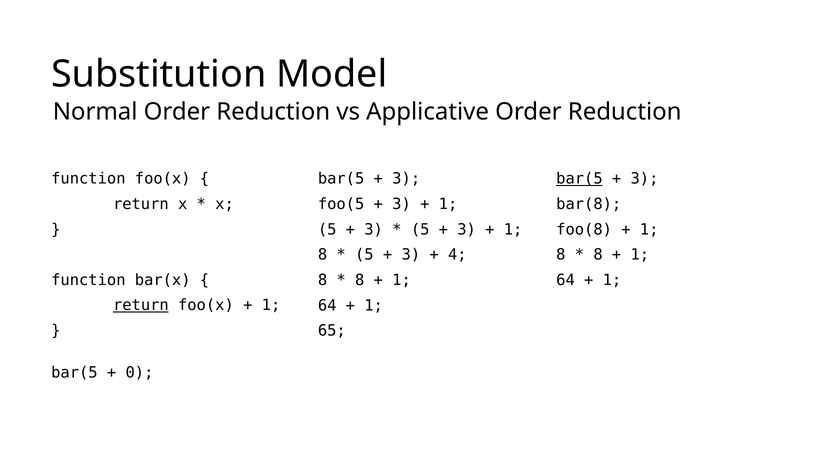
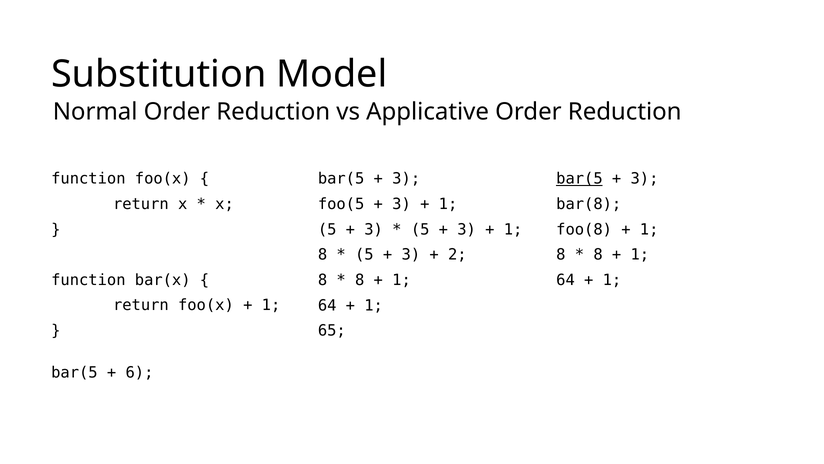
4: 4 -> 2 (457, 255)
return underline: present -> none (141, 305)
0: 0 -> 6 (139, 372)
